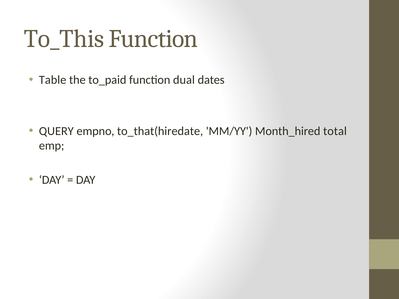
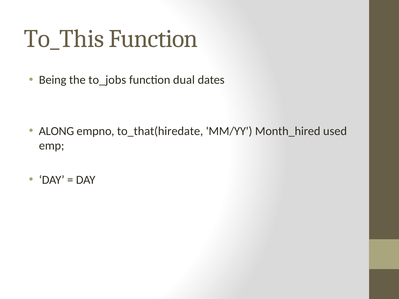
Table: Table -> Being (53, 80)
to_paid: to_paid -> to_jobs (107, 80)
QUERY: QUERY -> ALONG (56, 131)
total: total -> used (335, 131)
